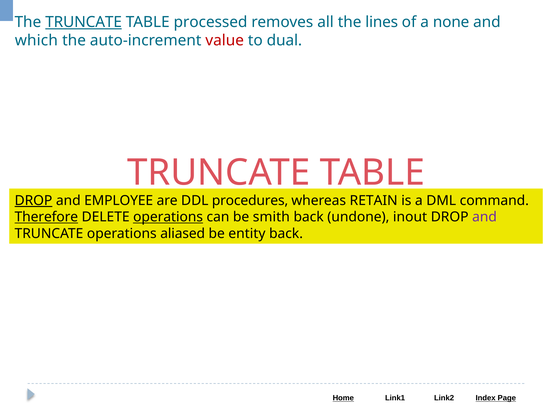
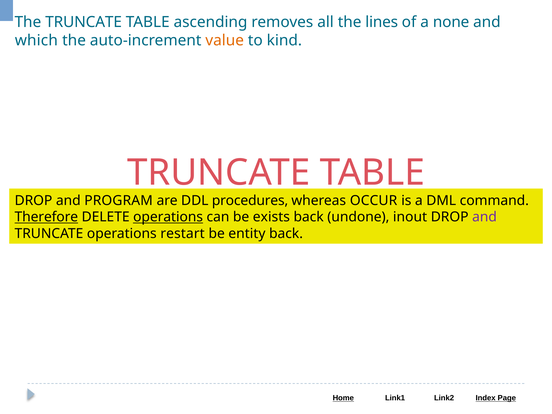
TRUNCATE underline: present -> none (84, 22)
processed: processed -> ascending (211, 22)
value colour: red -> orange (225, 41)
dual: dual -> kind (284, 41)
DROP underline: present -> none (33, 201)
EMPLOYEE: EMPLOYEE -> PROGRAM (119, 201)
RETAIN: RETAIN -> OCCUR (374, 201)
smith: smith -> exists (271, 217)
aliased: aliased -> restart (183, 234)
